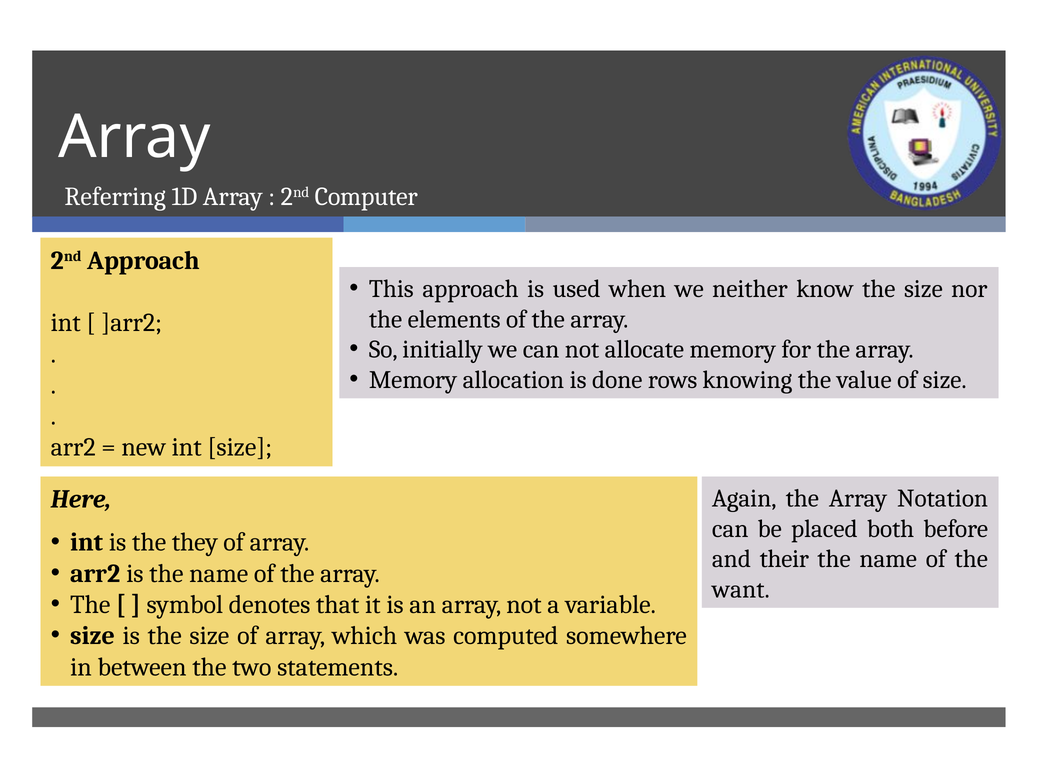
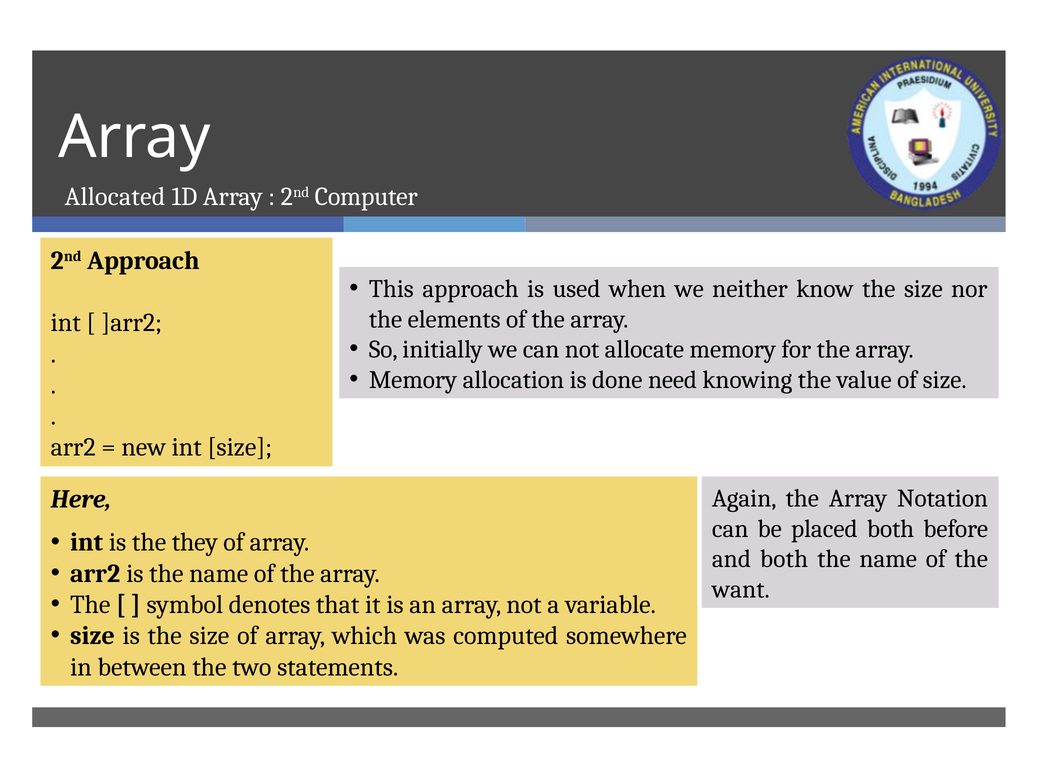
Referring: Referring -> Allocated (115, 197)
rows: rows -> need (673, 380)
and their: their -> both (784, 559)
